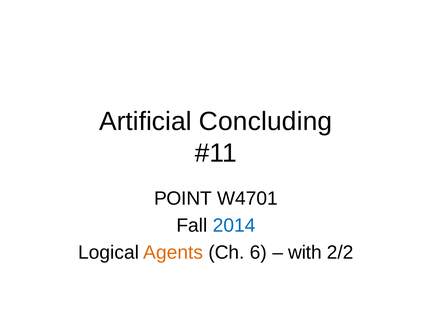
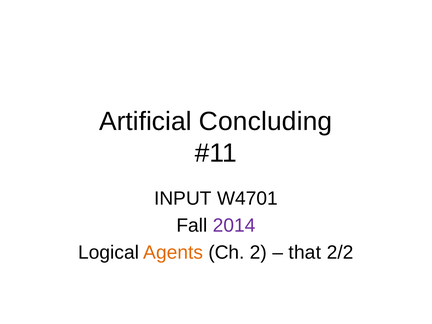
POINT: POINT -> INPUT (183, 199)
2014 colour: blue -> purple (234, 226)
6: 6 -> 2 (259, 252)
with: with -> that (305, 252)
